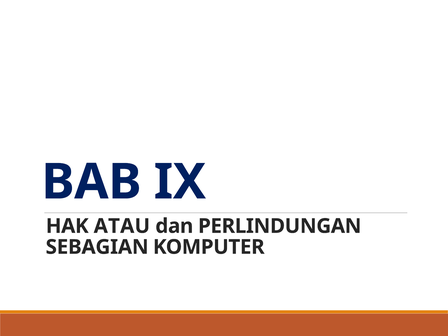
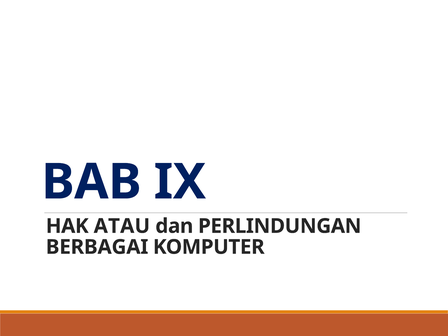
SEBAGIAN: SEBAGIAN -> BERBAGAI (97, 247)
